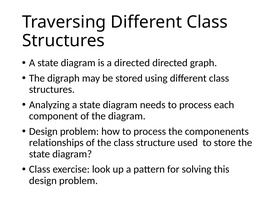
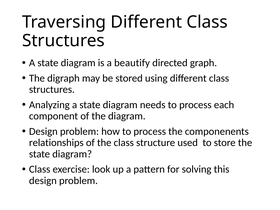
a directed: directed -> beautify (132, 63)
